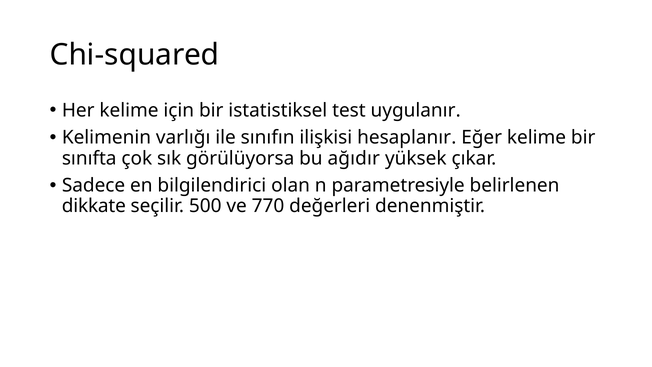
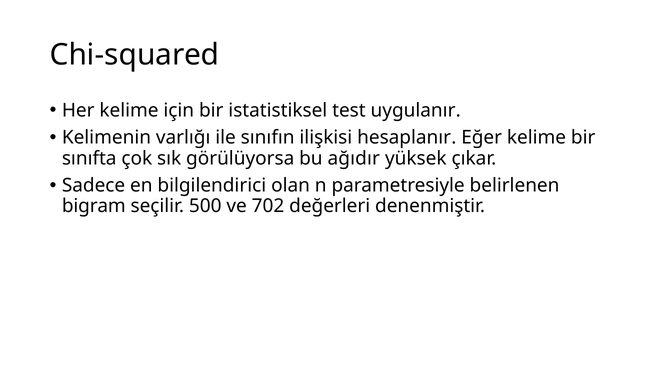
dikkate: dikkate -> bigram (94, 206)
770: 770 -> 702 (268, 206)
